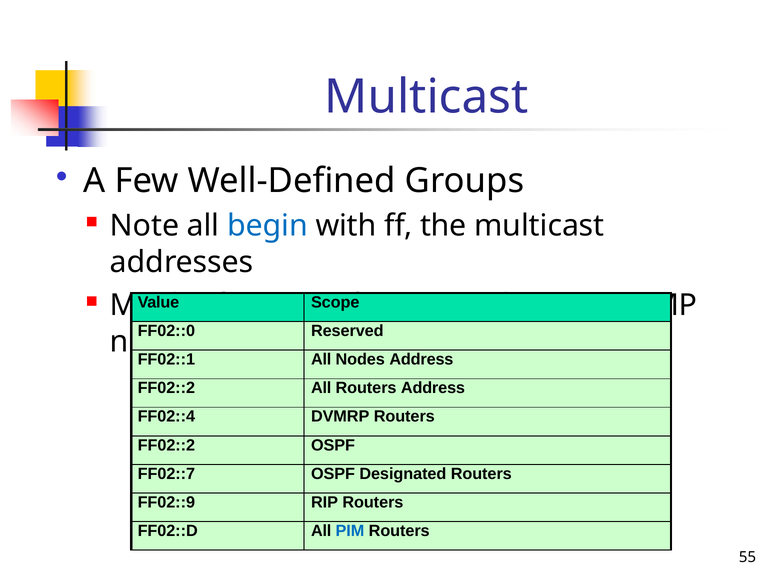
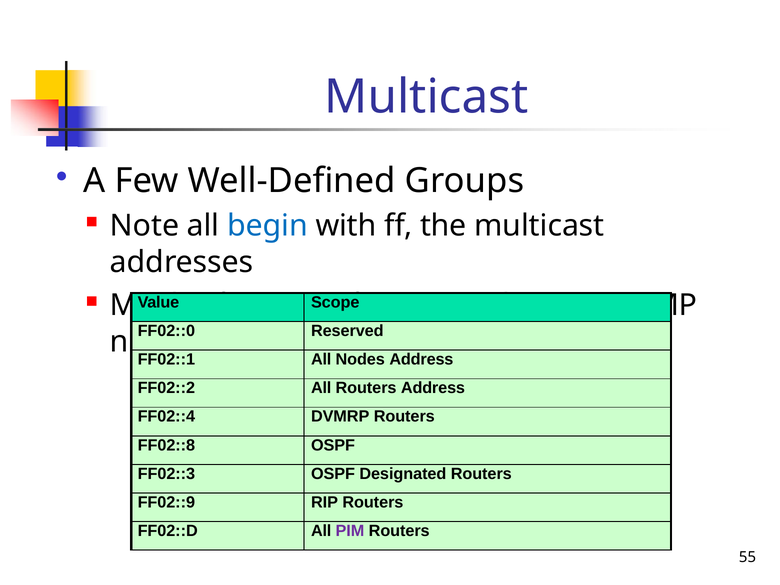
FF02::2: FF02::2 -> FF02::8 (166, 445)
FF02::7: FF02::7 -> FF02::3 (166, 474)
PIM colour: blue -> purple (350, 531)
